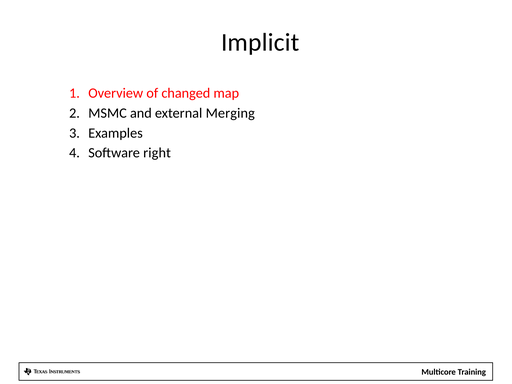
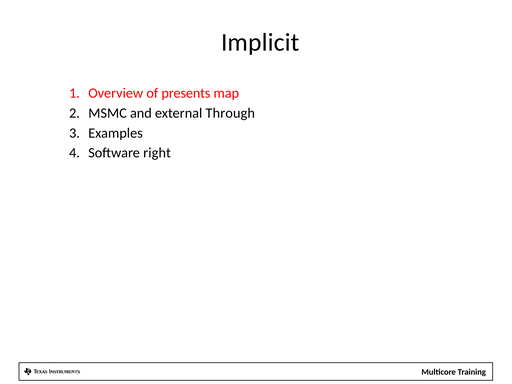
changed: changed -> presents (186, 93)
Merging: Merging -> Through (230, 113)
